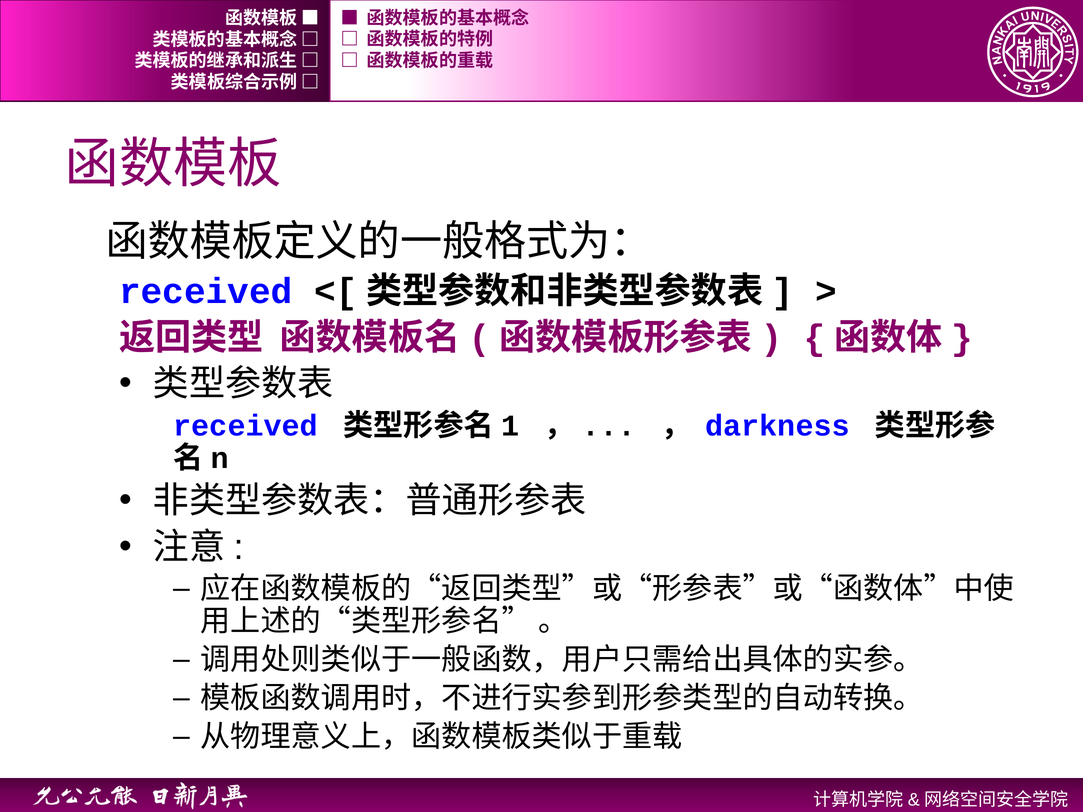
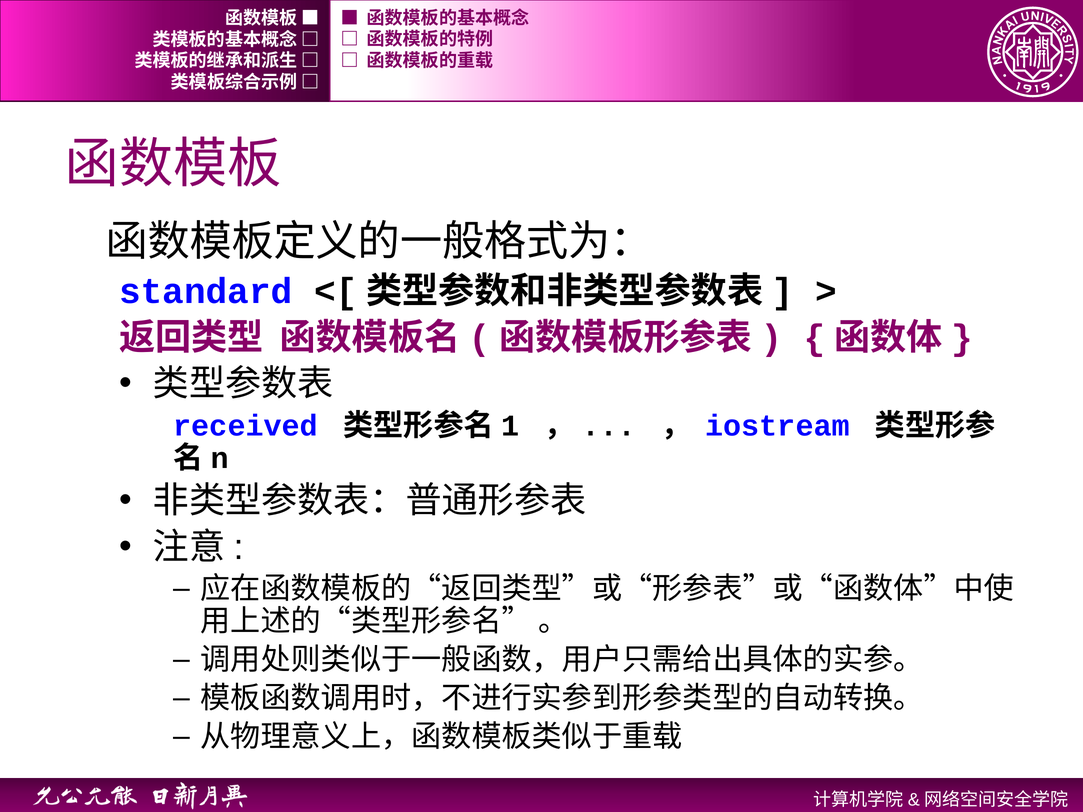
received: received -> standard (206, 292)
darkness: darkness -> iostream (777, 426)
